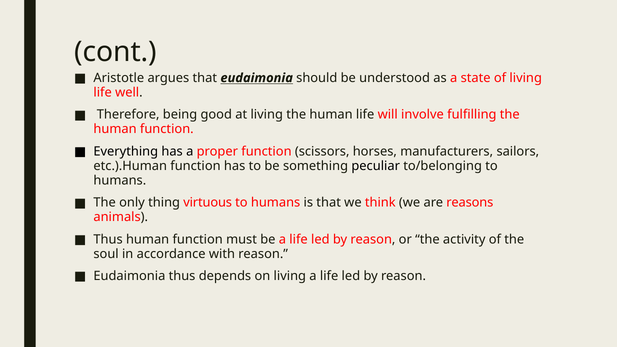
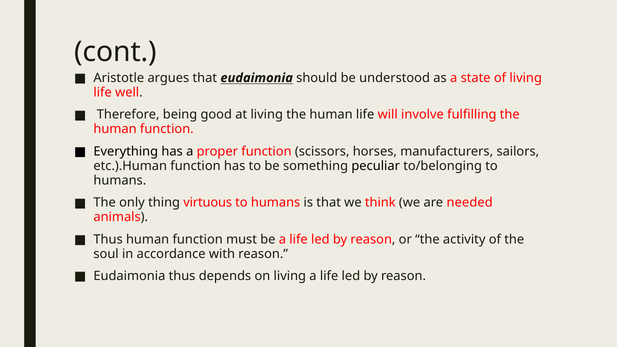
reasons: reasons -> needed (470, 203)
